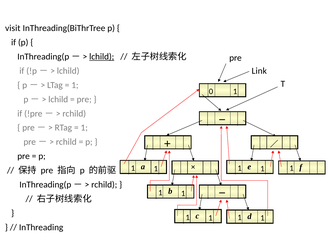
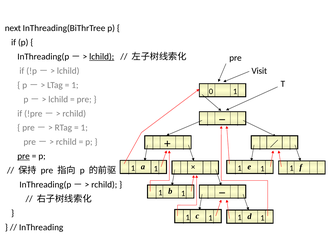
visit: visit -> next (13, 28)
Link: Link -> Visit (259, 71)
pre underline: none -> present (24, 156)
